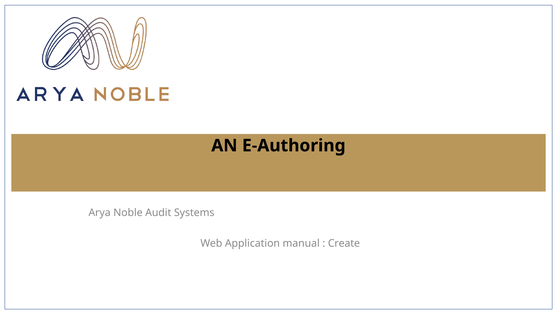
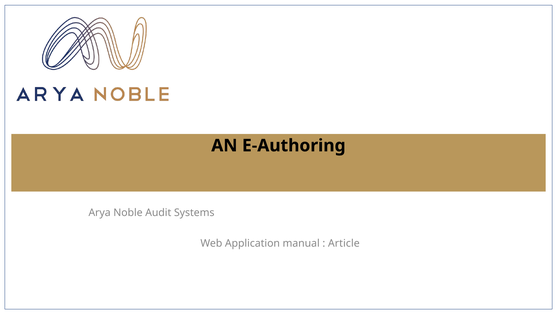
Create: Create -> Article (344, 243)
